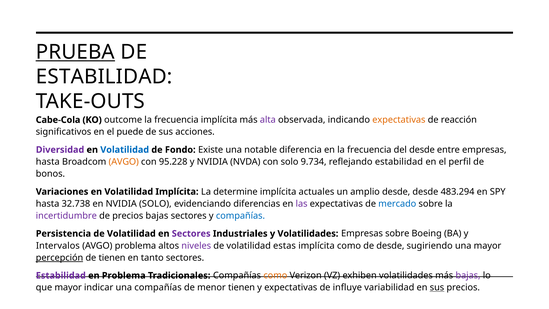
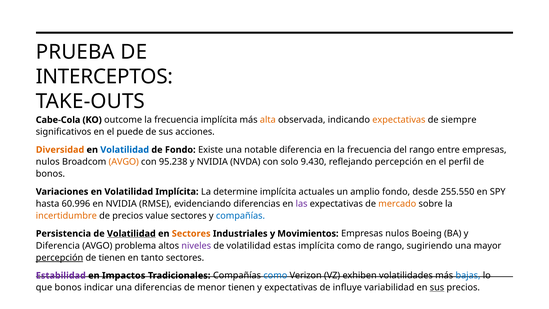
PRUEBA underline: present -> none (75, 52)
ESTABILIDAD: ESTABILIDAD -> INTERCEPTOS (104, 77)
alta colour: purple -> orange (268, 120)
reacción: reacción -> siempre (459, 120)
Diversidad colour: purple -> orange (60, 150)
del desde: desde -> rango (422, 150)
hasta: hasta -> nulos (48, 162)
95.228: 95.228 -> 95.238 (173, 162)
9.734: 9.734 -> 9.430 (314, 162)
reflejando estabilidad: estabilidad -> percepción (399, 162)
amplio desde: desde -> fondo (396, 192)
483.294: 483.294 -> 255.550 (458, 192)
32.738: 32.738 -> 60.996 (76, 204)
NVIDIA SOLO: SOLO -> RMSE (155, 204)
mercado colour: blue -> orange (397, 204)
incertidumbre colour: purple -> orange (66, 216)
precios bajas: bajas -> value (157, 216)
Volatilidad underline: none -> present (131, 233)
Sectores colour: purple -> orange (191, 233)
y Volatilidades: Volatilidades -> Movimientos (308, 233)
sobre: sobre -> nulos (397, 233)
Intervalos: Intervalos -> Diferencia (58, 246)
de desde: desde -> rango (390, 246)
en Problema: Problema -> Impactos (124, 275)
como colour: orange -> blue (275, 275)
bajas colour: purple -> blue (468, 275)
que mayor: mayor -> bonos (68, 287)
una compañías: compañías -> diferencias (158, 287)
